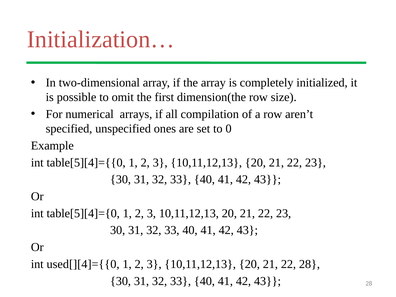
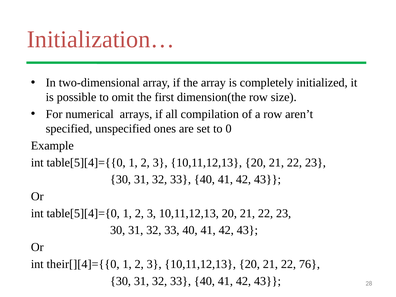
used[][4]={{0: used[][4]={{0 -> their[][4]={{0 (83, 264)
22 28: 28 -> 76 (309, 264)
